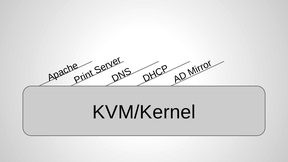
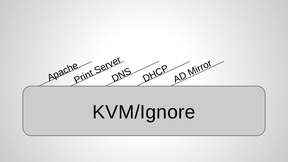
KVM/Kernel: KVM/Kernel -> KVM/Ignore (144, 112)
